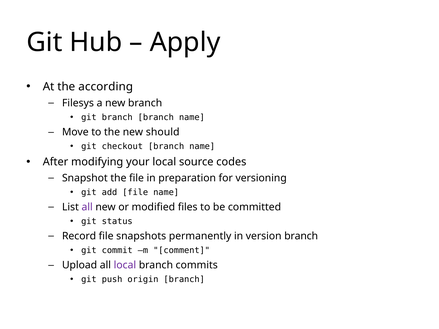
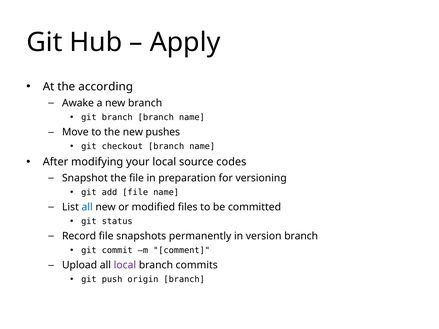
Filesys: Filesys -> Awake (78, 103)
should: should -> pushes (163, 132)
all colour: purple -> blue (87, 207)
